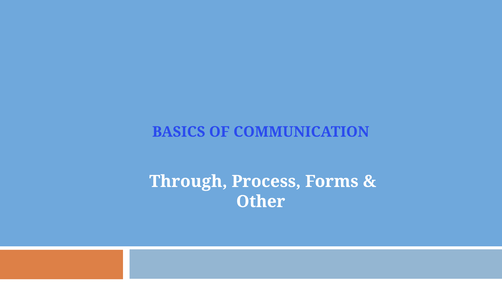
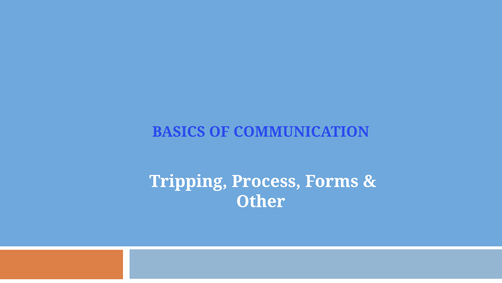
Through: Through -> Tripping (188, 181)
